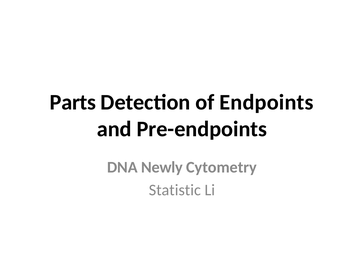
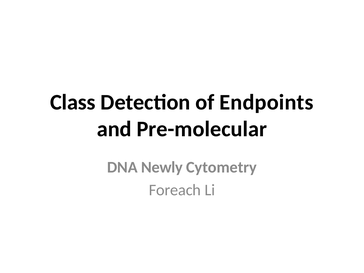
Parts: Parts -> Class (73, 102)
Pre-endpoints: Pre-endpoints -> Pre-molecular (202, 129)
Statistic: Statistic -> Foreach (175, 190)
